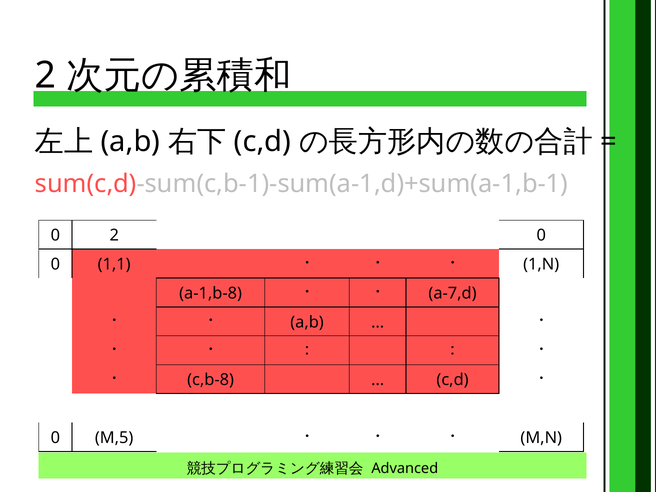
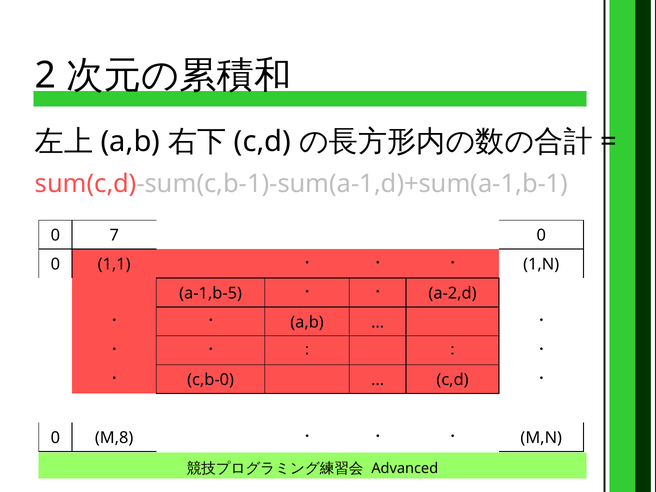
0 2: 2 -> 7 (114, 236)
a-1,b-8: a-1,b-8 -> a-1,b-5 (211, 293)
a-7,d: a-7,d -> a-2,d (453, 293)
c,b-8: c,b-8 -> c,b-0 (211, 380)
M,5: M,5 -> M,8 (114, 438)
